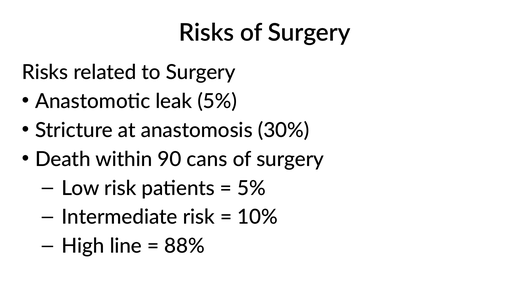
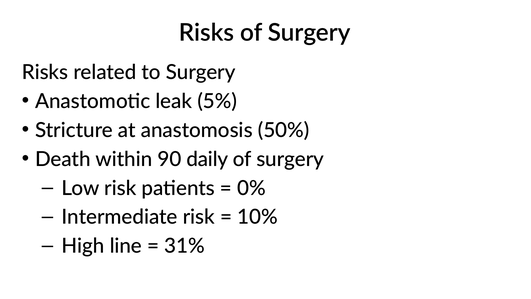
30%: 30% -> 50% (284, 130)
cans: cans -> daily (207, 159)
5%: 5% -> 0% (251, 188)
88%: 88% -> 31% (184, 246)
